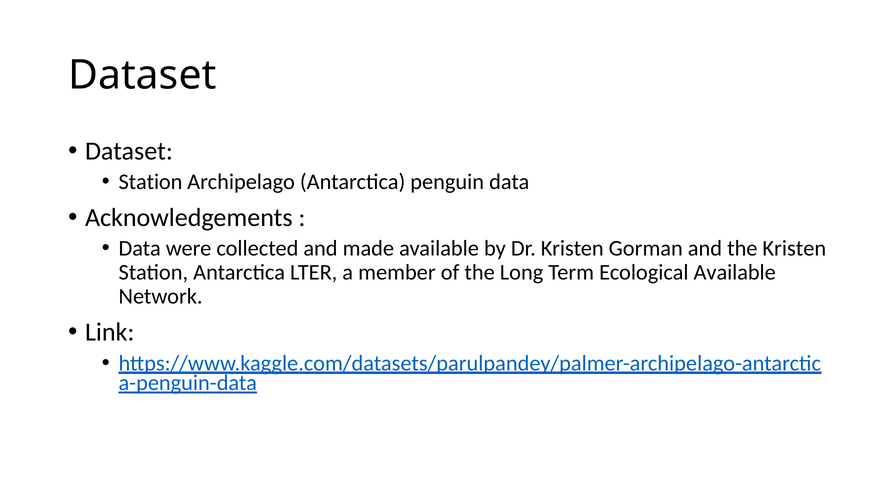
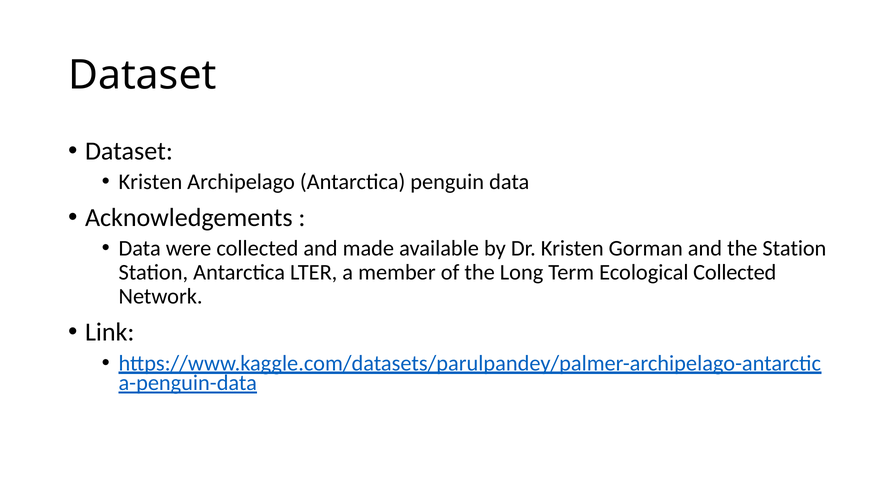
Station: Station -> Kristen (150, 182)
the Kristen: Kristen -> Station (794, 249)
Ecological Available: Available -> Collected (735, 273)
